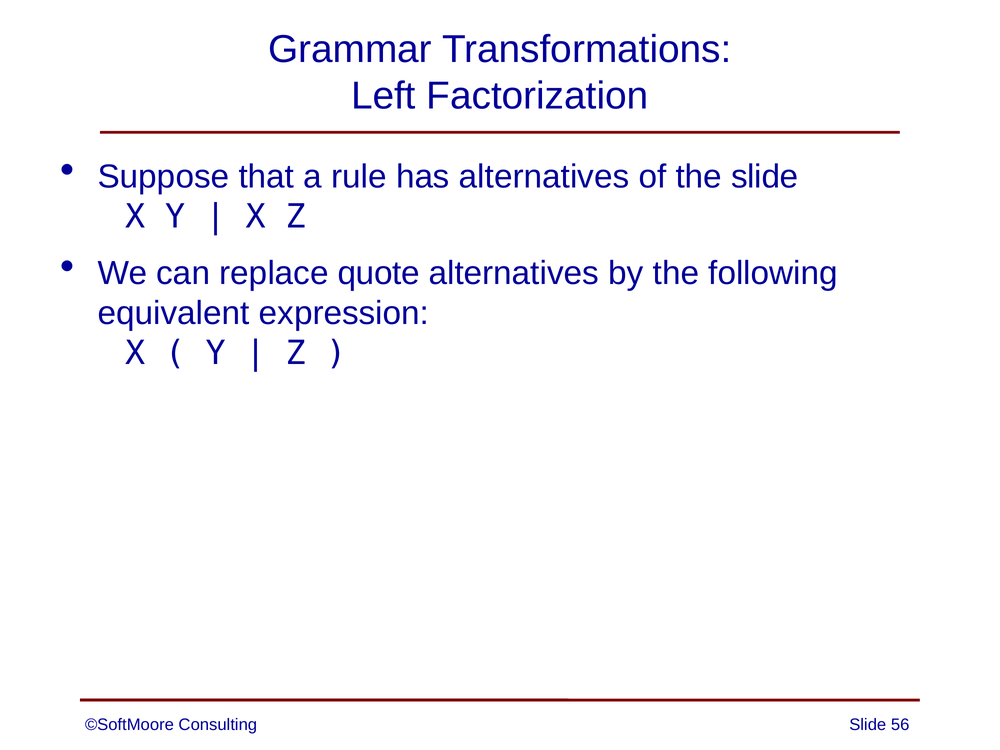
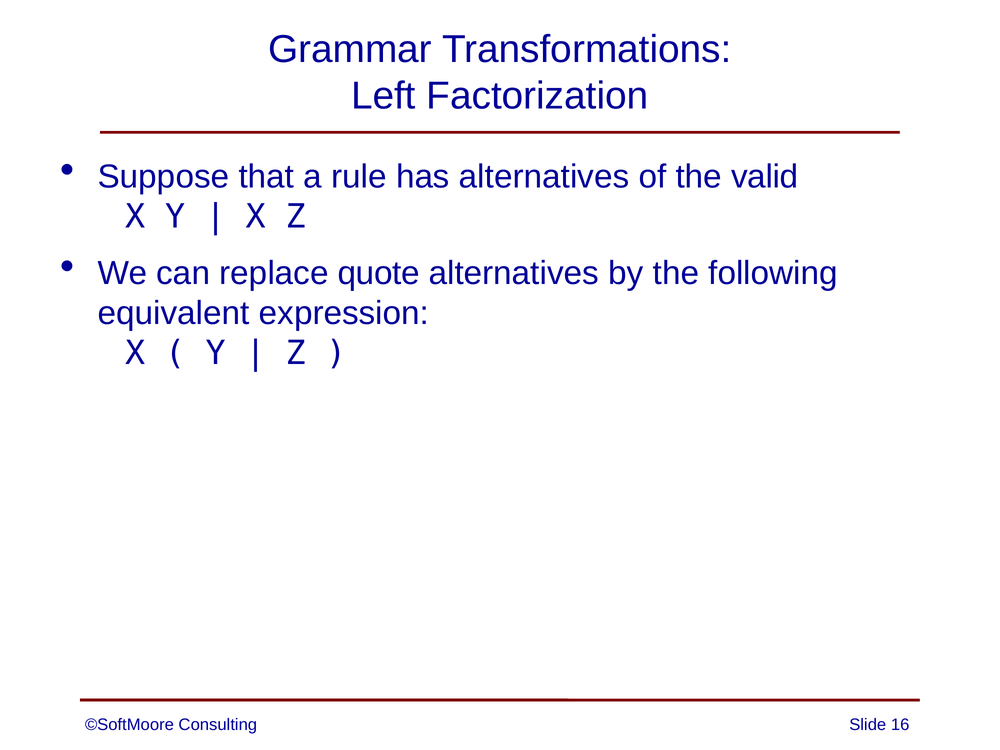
the slide: slide -> valid (765, 177)
56: 56 -> 16 (900, 725)
